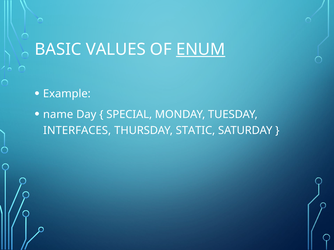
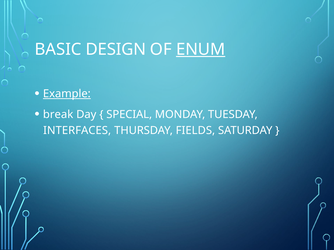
VALUES: VALUES -> DESIGN (116, 49)
Example underline: none -> present (67, 94)
name: name -> break (58, 115)
STATIC: STATIC -> FIELDS (195, 131)
